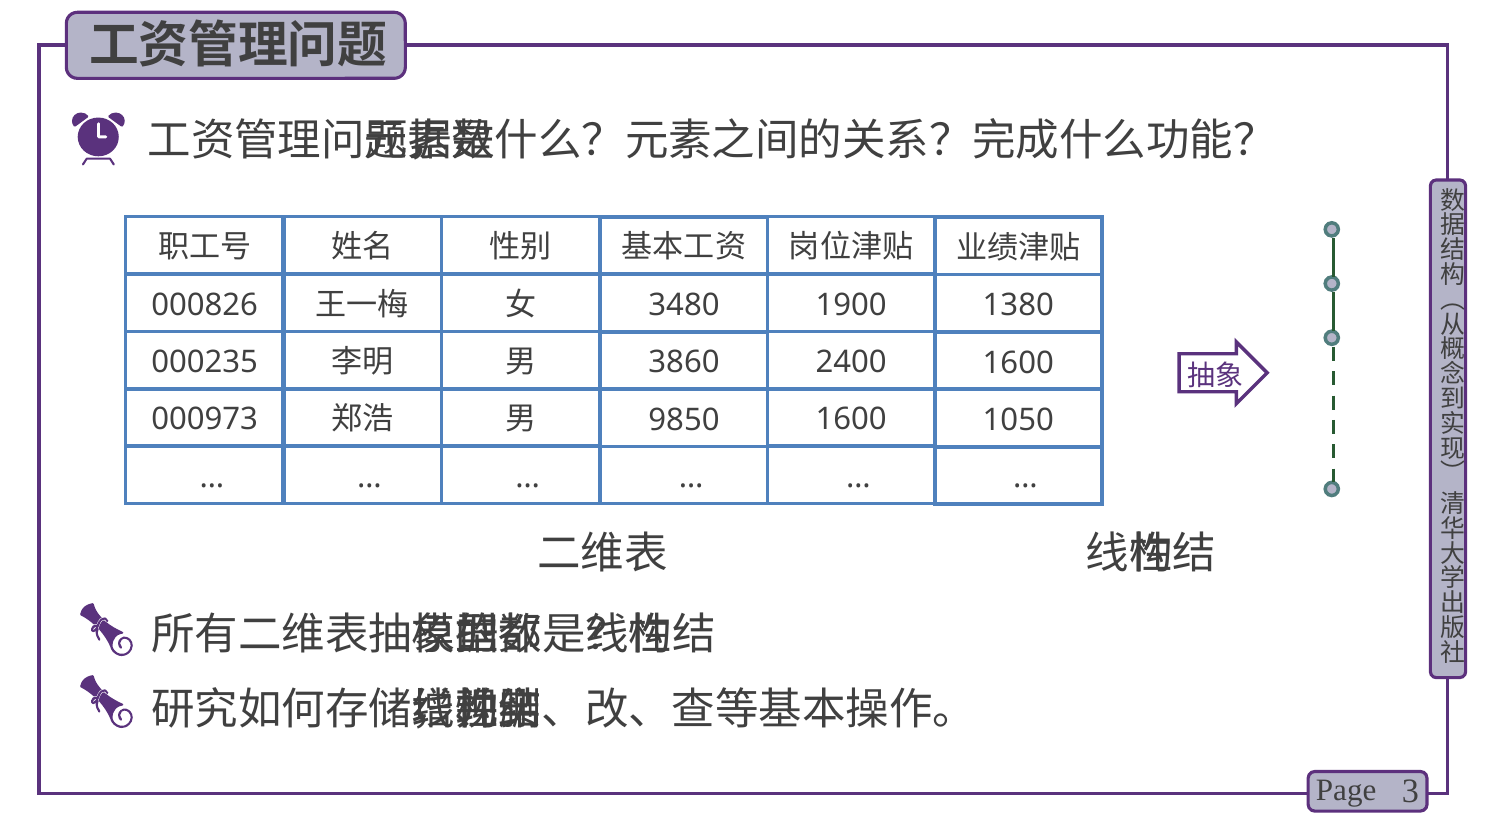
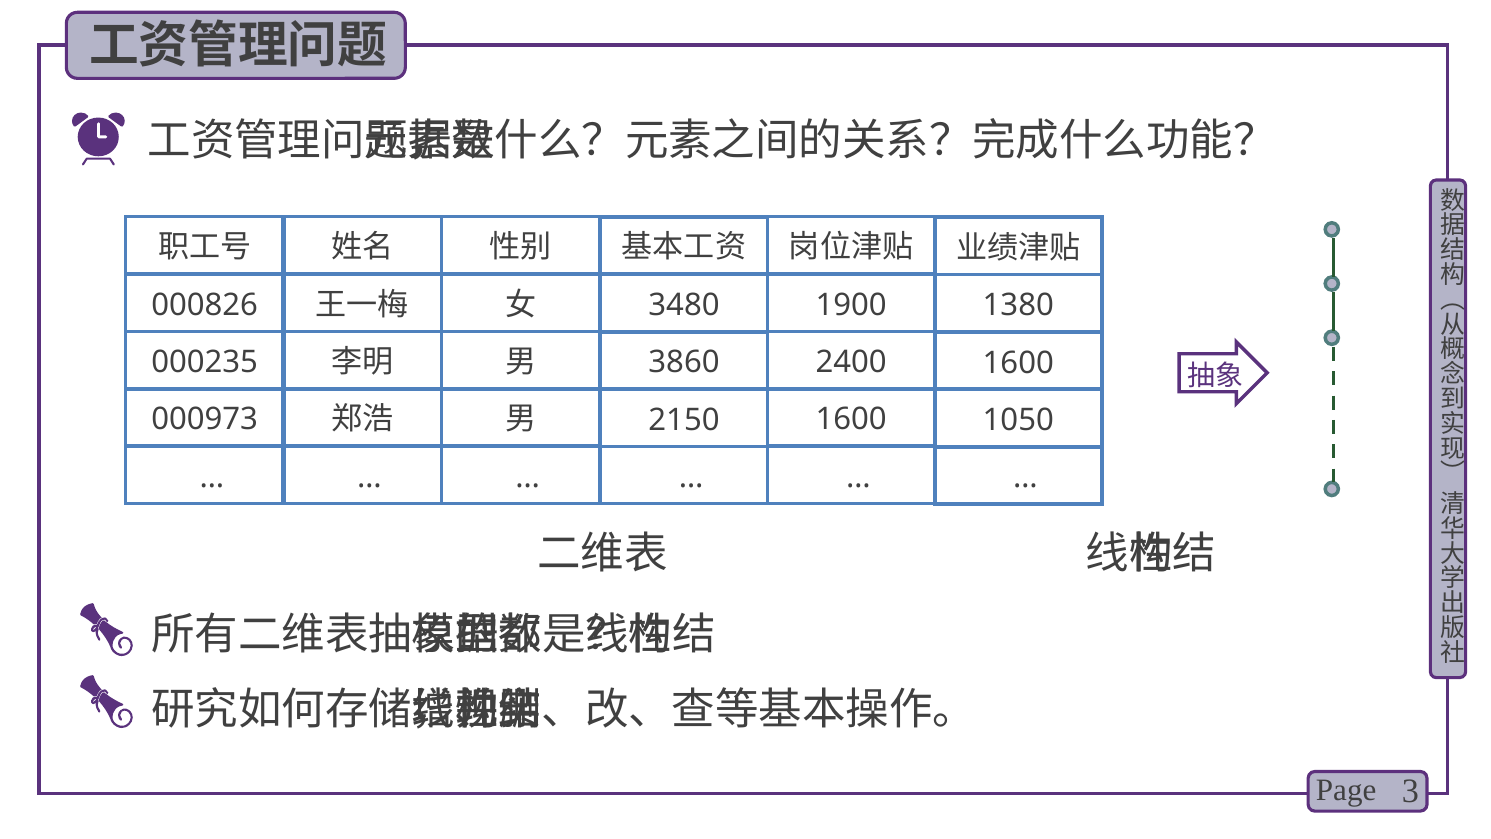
9850: 9850 -> 2150 (684, 420)
